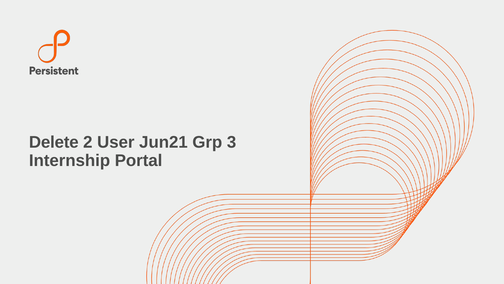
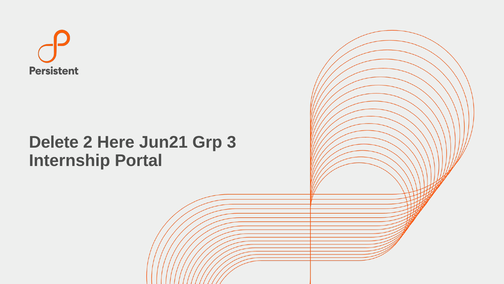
User: User -> Here (116, 142)
